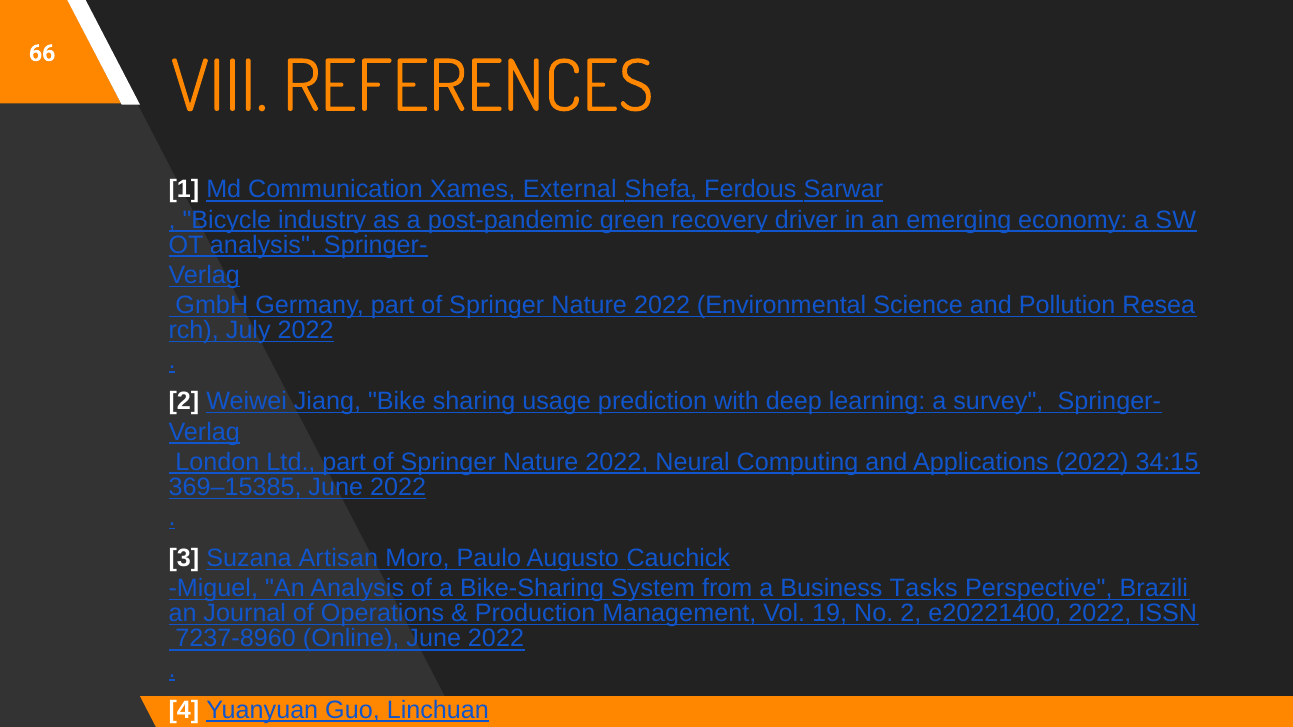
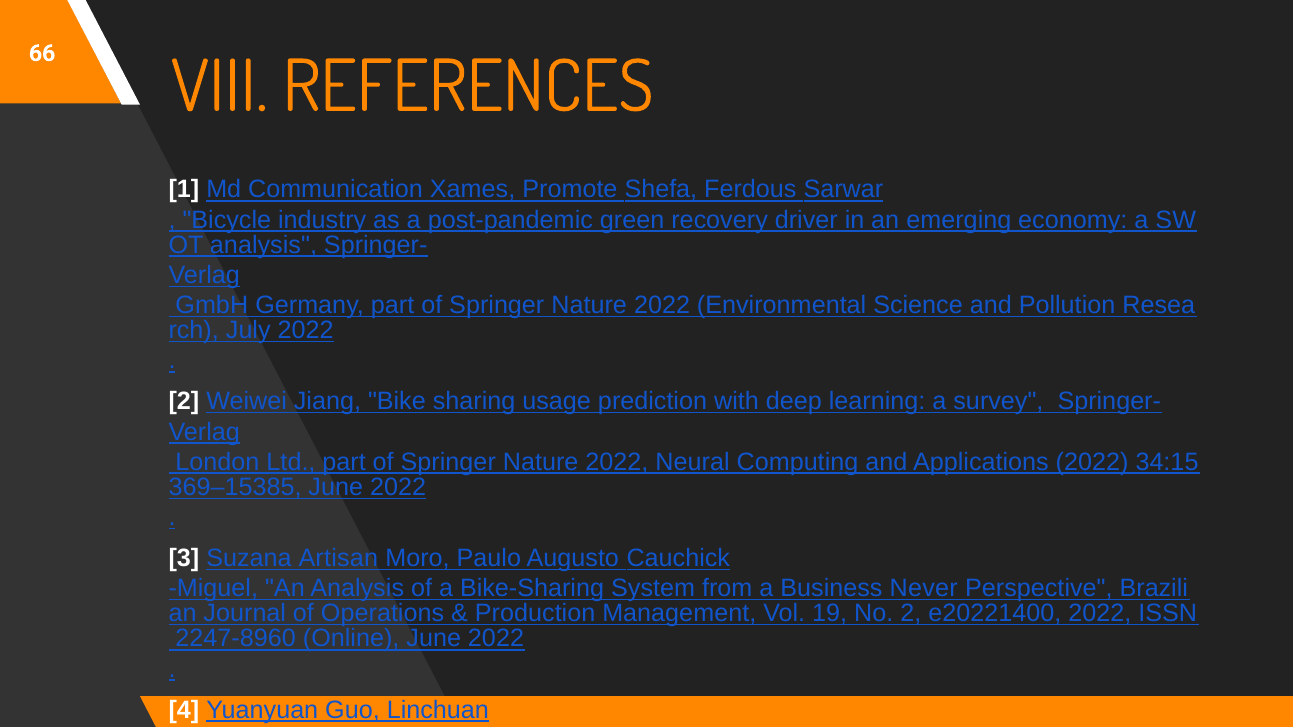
External: External -> Promote (570, 190)
Tasks: Tasks -> Never (924, 589)
7237-8960: 7237-8960 -> 2247-8960 (236, 639)
